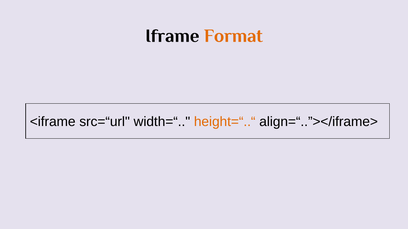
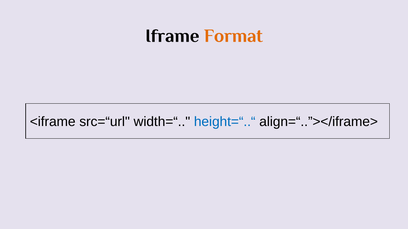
height=“..“ colour: orange -> blue (225, 122)
